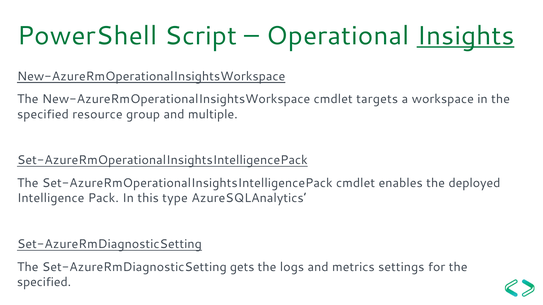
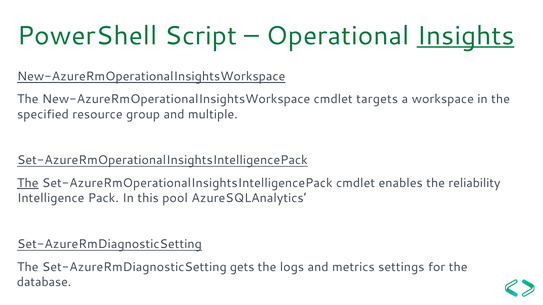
The underline: none -> present (28, 183)
deployed: deployed -> reliability (474, 183)
type: type -> pool (175, 198)
specified: specified -> database (44, 282)
